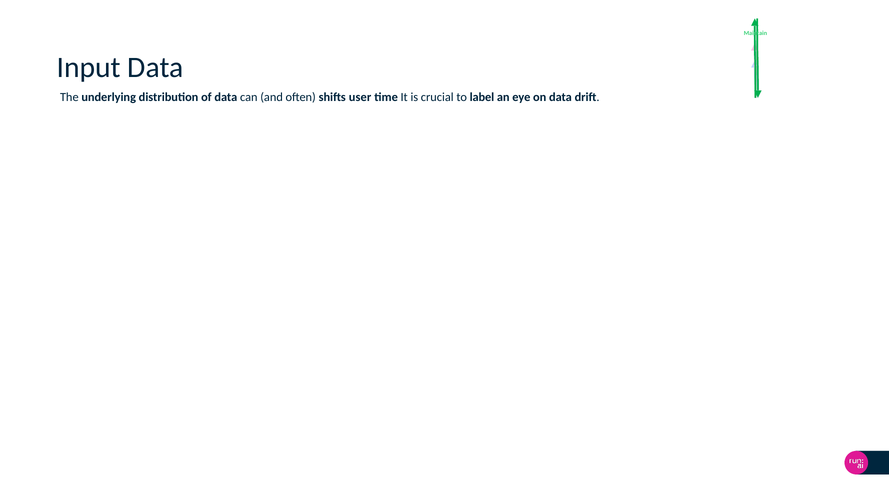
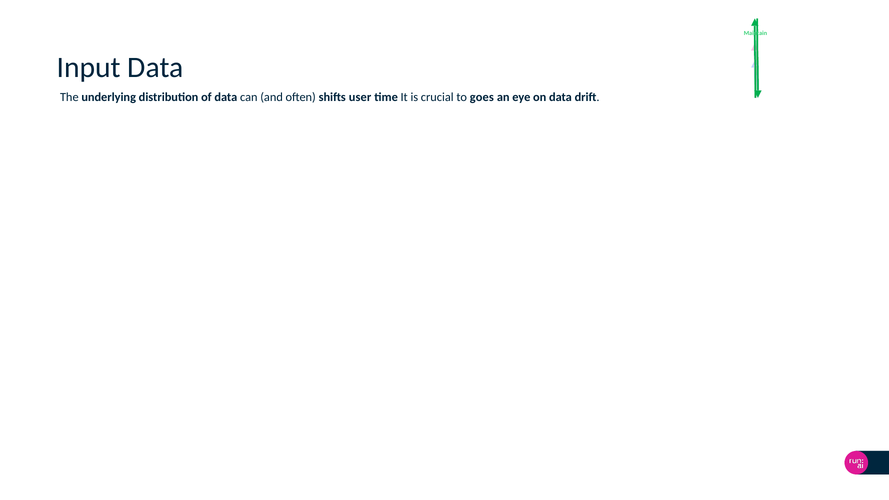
label: label -> goes (482, 97)
